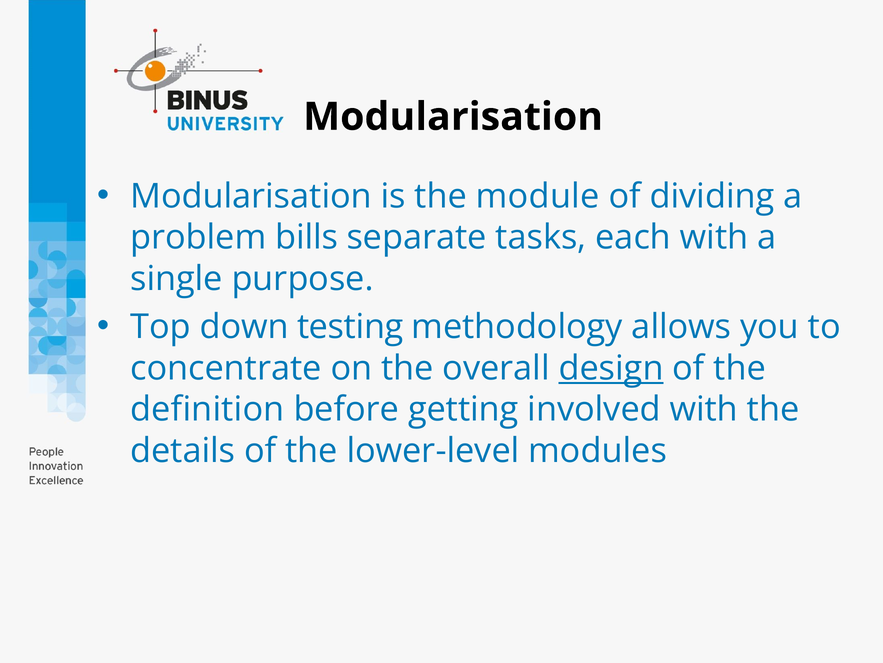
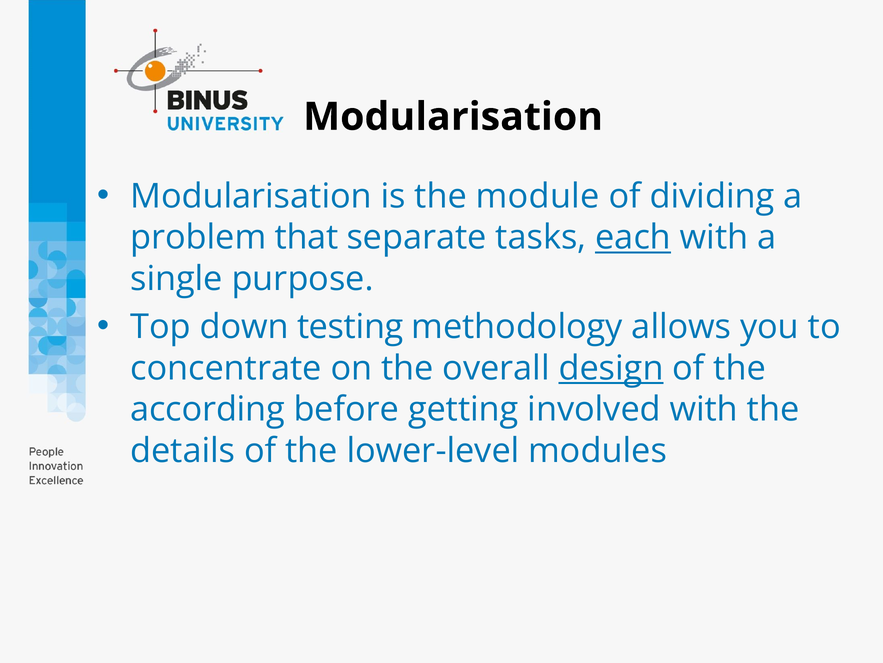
bills: bills -> that (307, 237)
each underline: none -> present (633, 237)
definition: definition -> according (208, 409)
